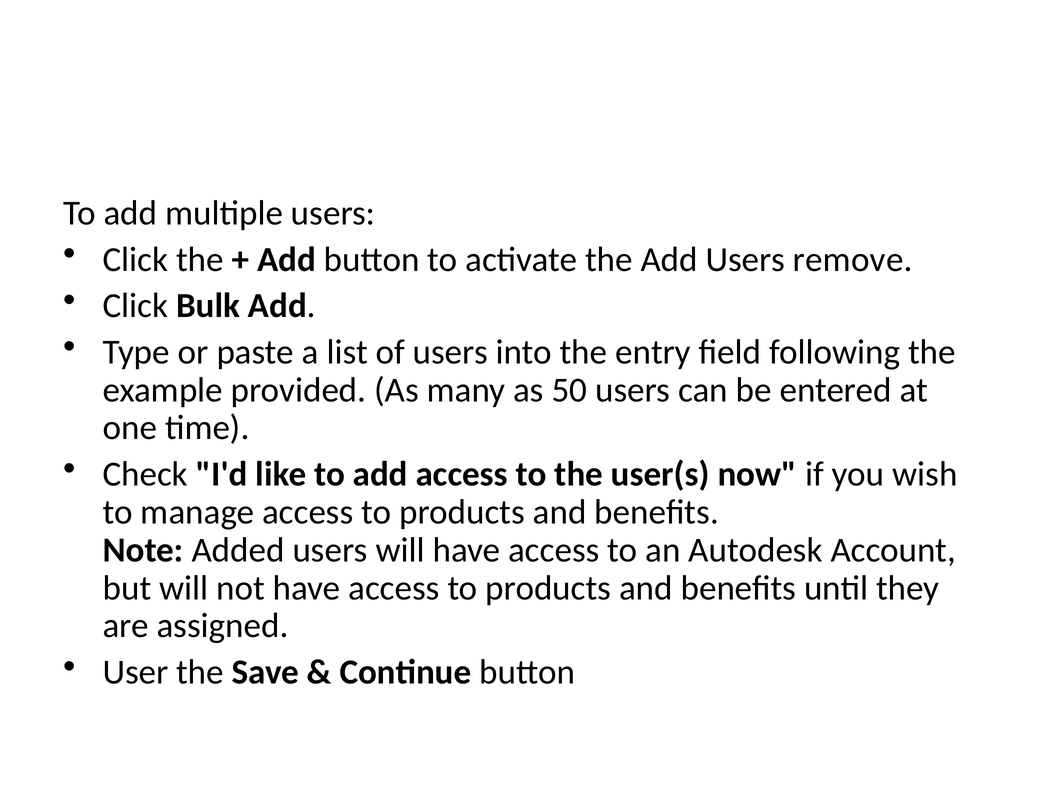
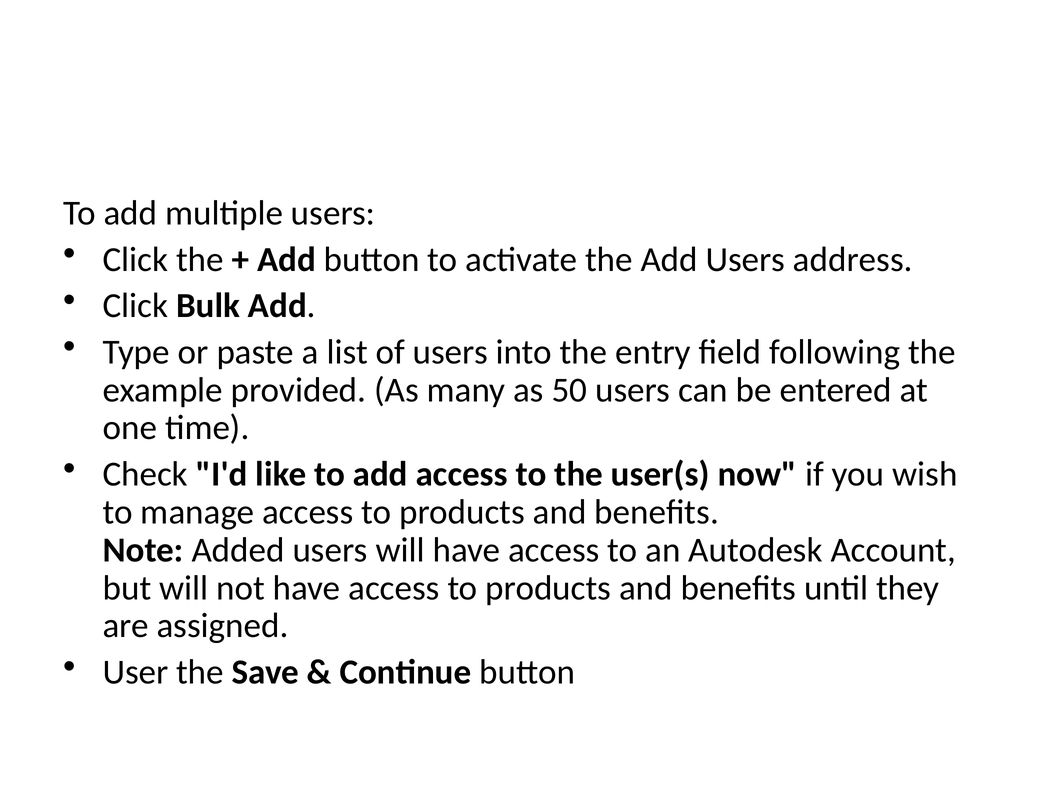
remove: remove -> address (853, 259)
